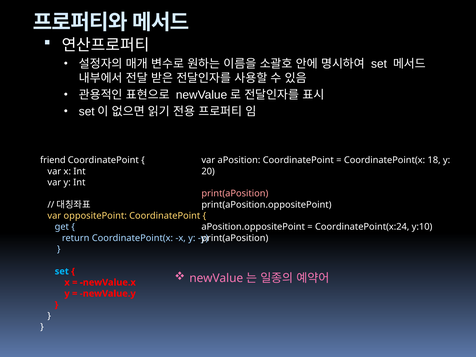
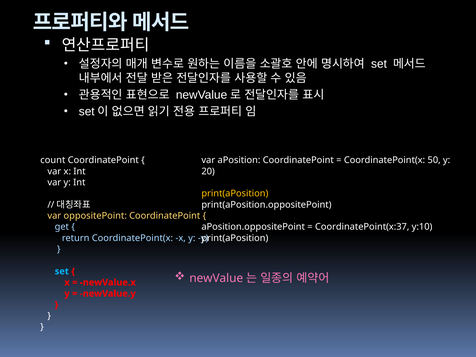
friend: friend -> count (53, 160)
18: 18 -> 50 (434, 160)
print(aPosition colour: pink -> yellow (235, 194)
CoordinatePoint(x:24: CoordinatePoint(x:24 -> CoordinatePoint(x:37 (362, 227)
